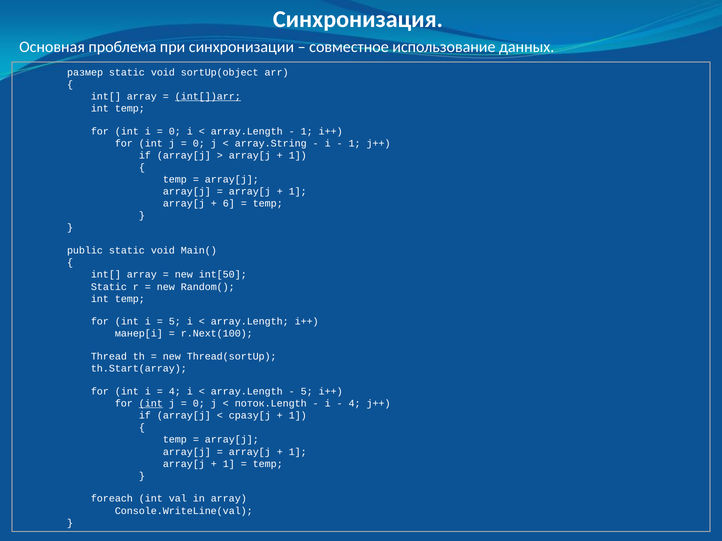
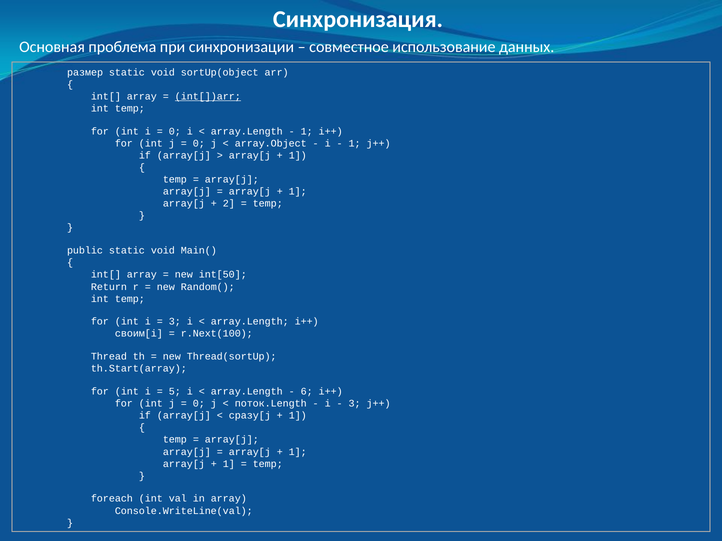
array.String: array.String -> array.Object (271, 144)
6: 6 -> 2 (229, 204)
Static: Static -> Return (109, 287)
5: 5 -> 3 (175, 322)
манер[i: манер[i -> своим[i (139, 334)
4: 4 -> 5 (175, 392)
5: 5 -> 6 (307, 392)
int underline: present -> none (151, 404)
4: 4 -> 3 (355, 404)
